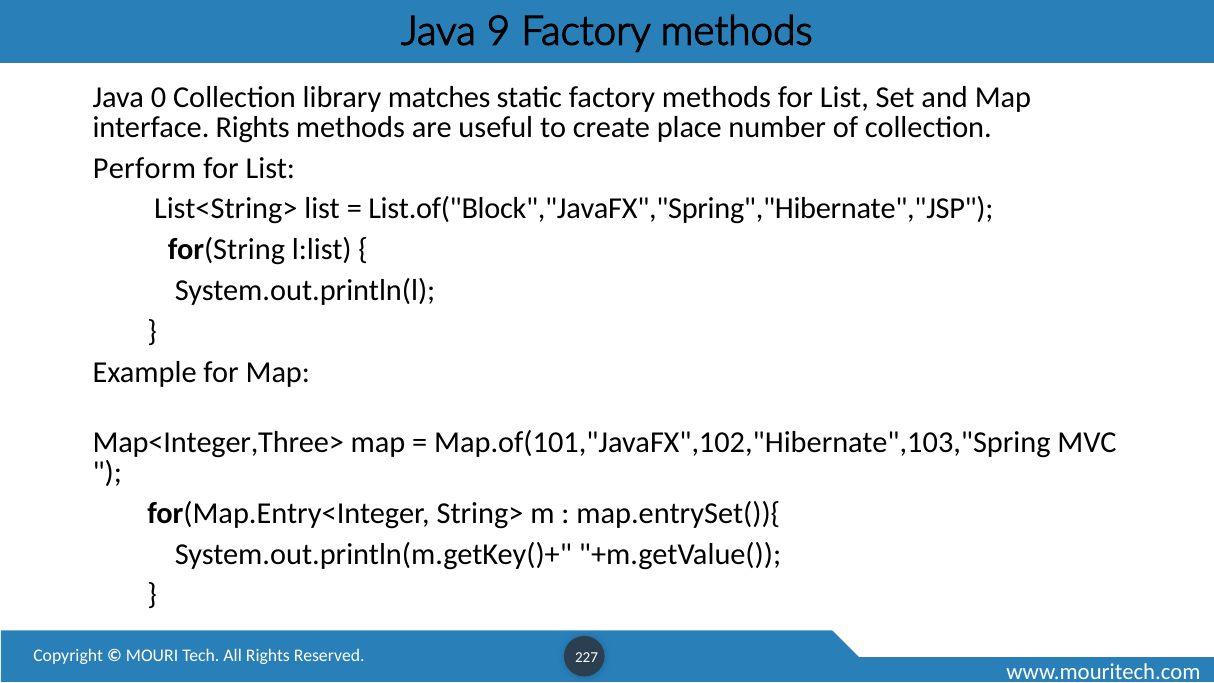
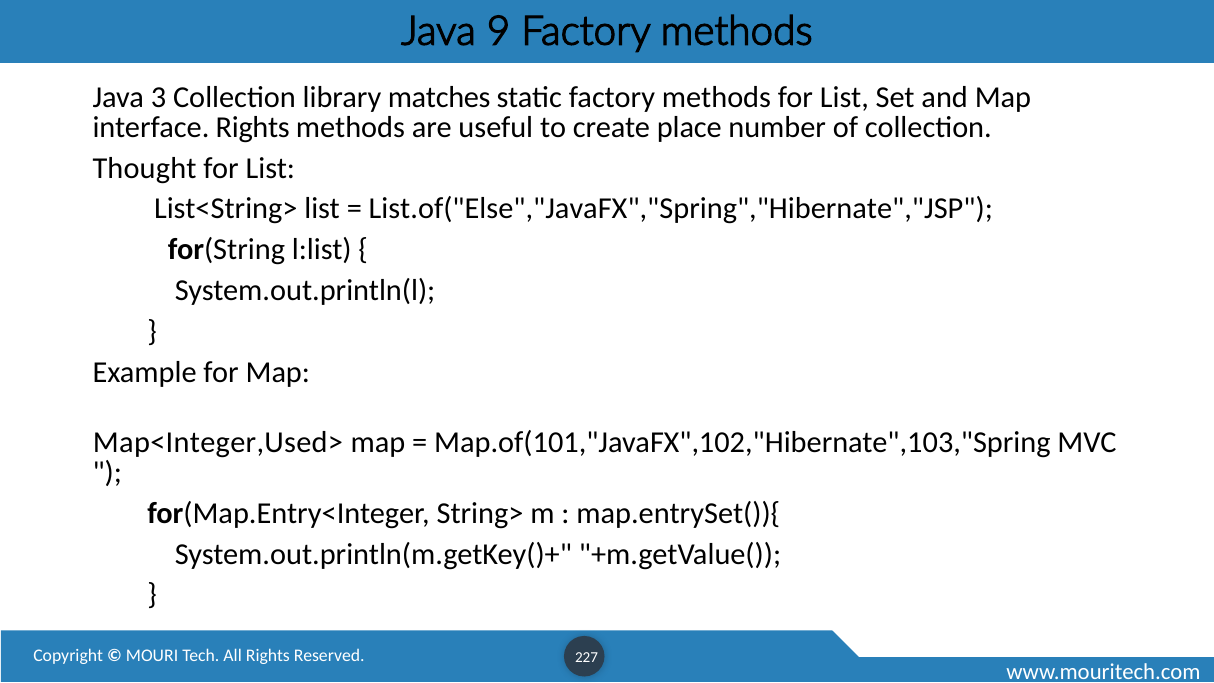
0: 0 -> 3 (159, 98)
Perform: Perform -> Thought (145, 168)
List.of("Block","JavaFX","Spring","Hibernate","JSP: List.of("Block","JavaFX","Spring","Hibernate","JSP -> List.of("Else","JavaFX","Spring","Hibernate","JSP (681, 209)
Map<Integer,Three>: Map<Integer,Three> -> Map<Integer,Used> (218, 443)
